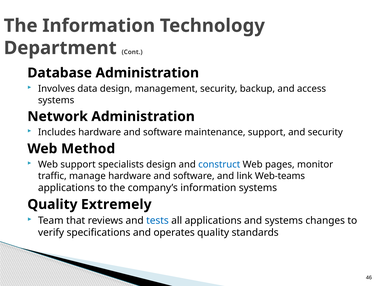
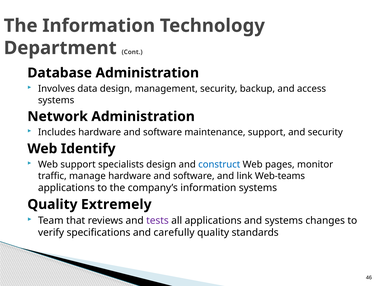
Method: Method -> Identify (88, 149)
tests colour: blue -> purple (157, 220)
operates: operates -> carefully (174, 232)
